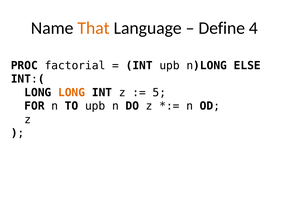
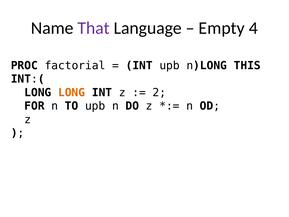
That colour: orange -> purple (94, 28)
Define: Define -> Empty (222, 28)
ELSE: ELSE -> THIS (247, 65)
5: 5 -> 2 (159, 92)
